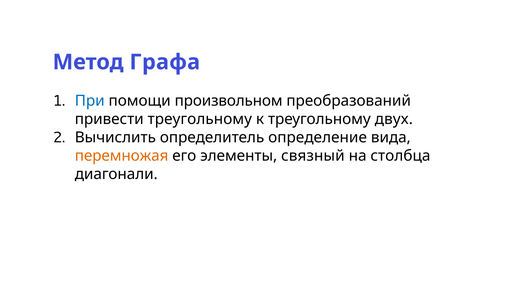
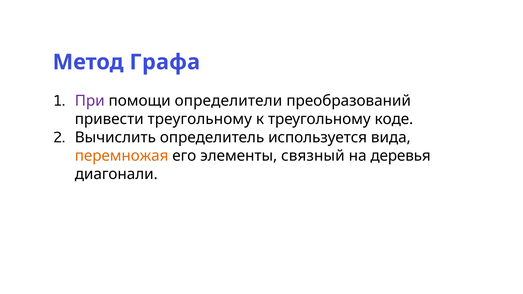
При colour: blue -> purple (90, 101)
произвольном: произвольном -> определители (228, 101)
двух: двух -> коде (394, 119)
определение: определение -> используется (318, 137)
столбца: столбца -> деревья (401, 156)
